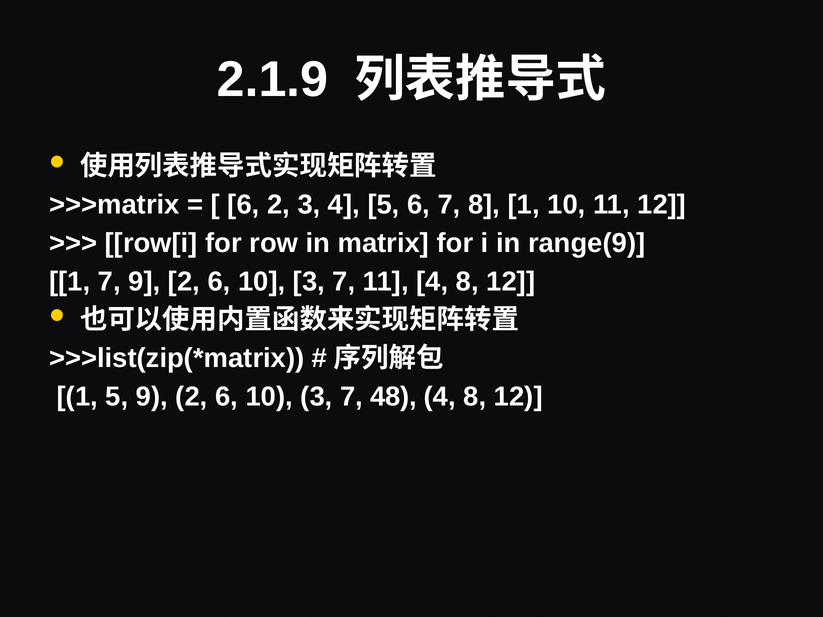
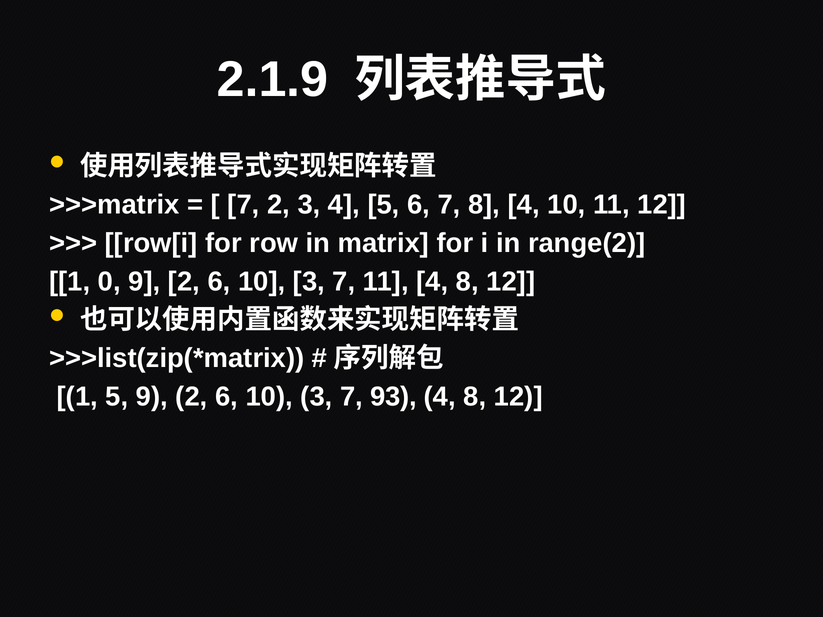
6: 6 -> 7 (243, 205)
8 1: 1 -> 4 (524, 205)
range(9: range(9 -> range(2 (587, 243)
1 7: 7 -> 0 (109, 282)
48: 48 -> 93 (393, 397)
